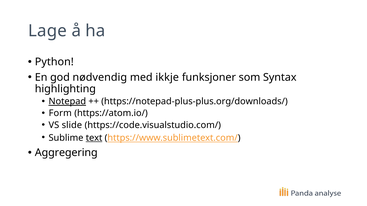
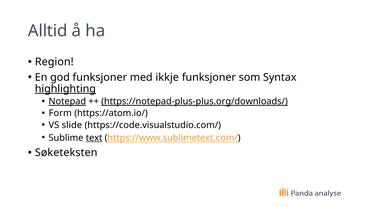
Lage: Lage -> Alltid (48, 31)
Python: Python -> Region (54, 62)
god nødvendig: nødvendig -> funksjoner (100, 77)
highlighting underline: none -> present (65, 89)
https://notepad-plus-plus.org/downloads/ underline: none -> present (195, 102)
Aggregering: Aggregering -> Søketeksten (66, 153)
